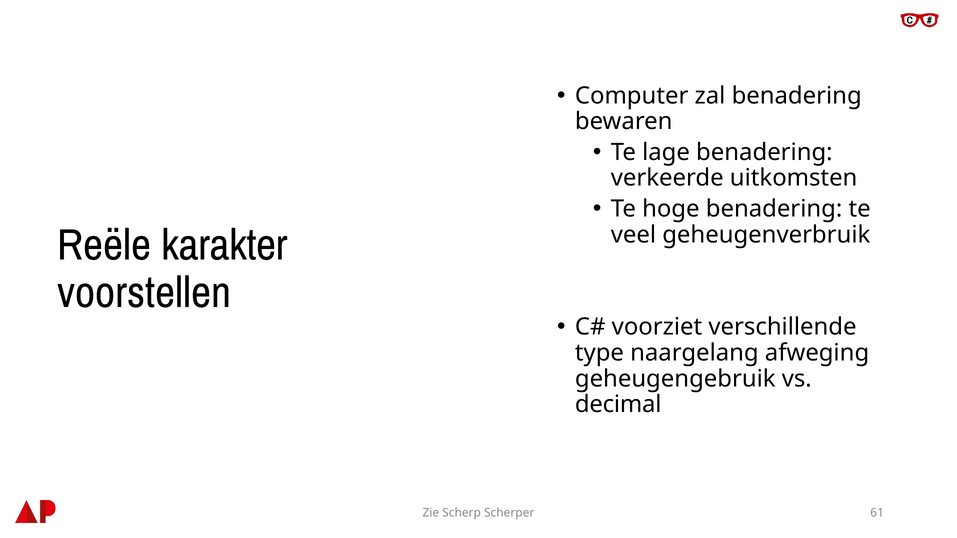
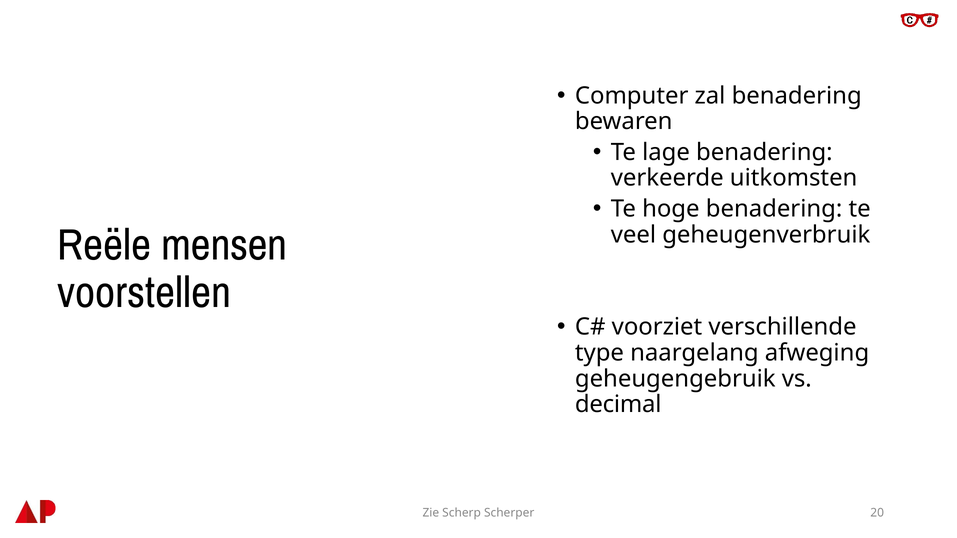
karakter: karakter -> mensen (224, 246)
61: 61 -> 20 (877, 513)
